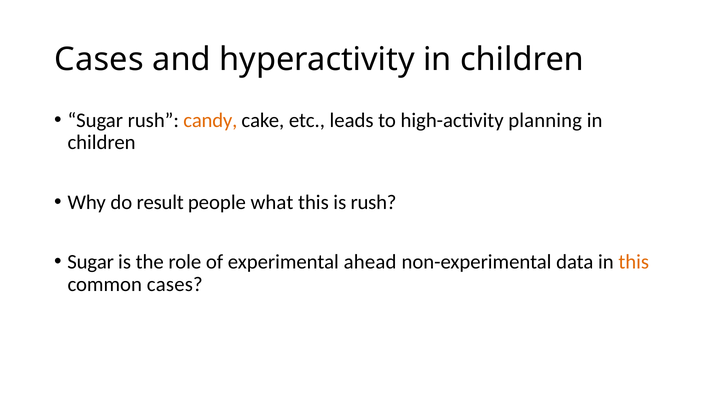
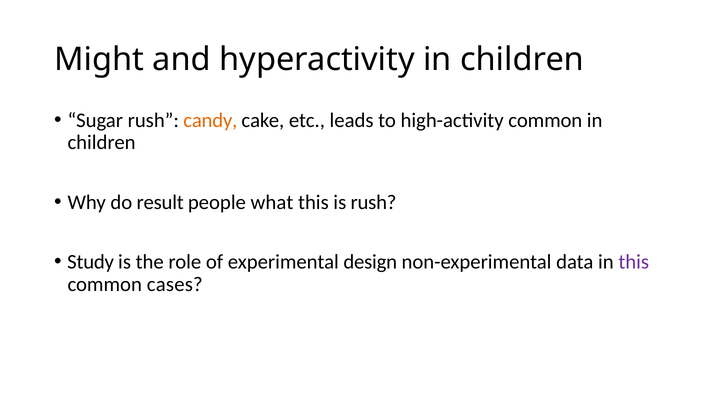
Cases: Cases -> Might (99, 60)
high-activity planning: planning -> common (545, 120)
Sugar: Sugar -> Study (91, 262)
ahead: ahead -> design (370, 262)
this colour: orange -> purple (634, 262)
